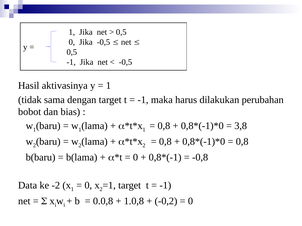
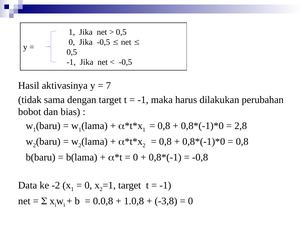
1: 1 -> 7 (108, 86)
3,8: 3,8 -> 2,8 (241, 126)
-0,2: -0,2 -> -3,8 (166, 202)
